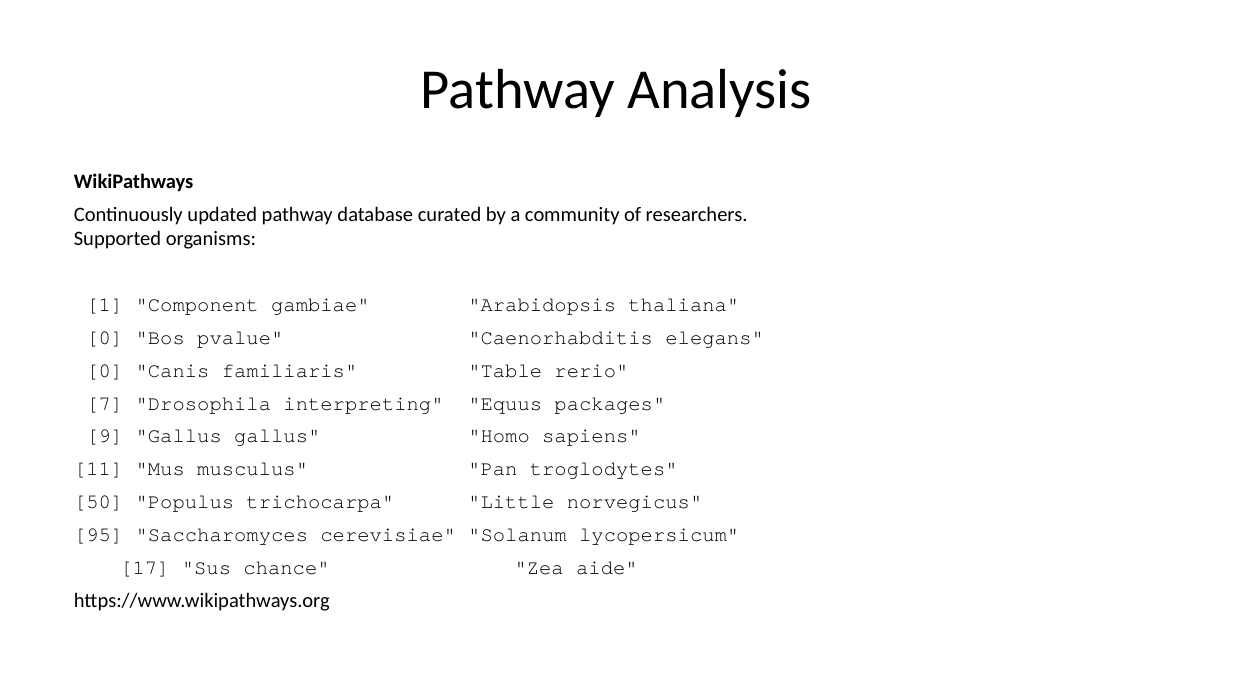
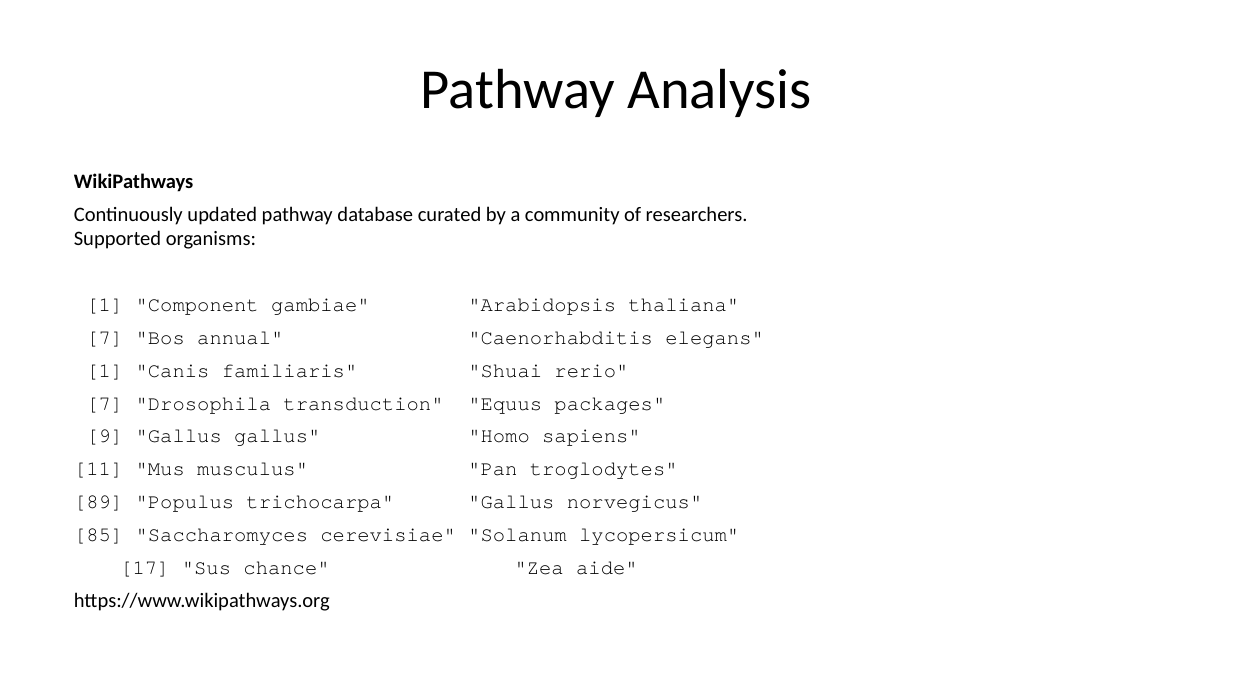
0: 0 -> 7 (105, 338)
pvalue: pvalue -> annual (240, 338)
0: 0 -> 1 (105, 371)
Table: Table -> Shuai (505, 371)
interpreting: interpreting -> transduction (364, 404)
50: 50 -> 89 (99, 502)
trichocarpa Little: Little -> Gallus (511, 502)
95: 95 -> 85 (99, 535)
